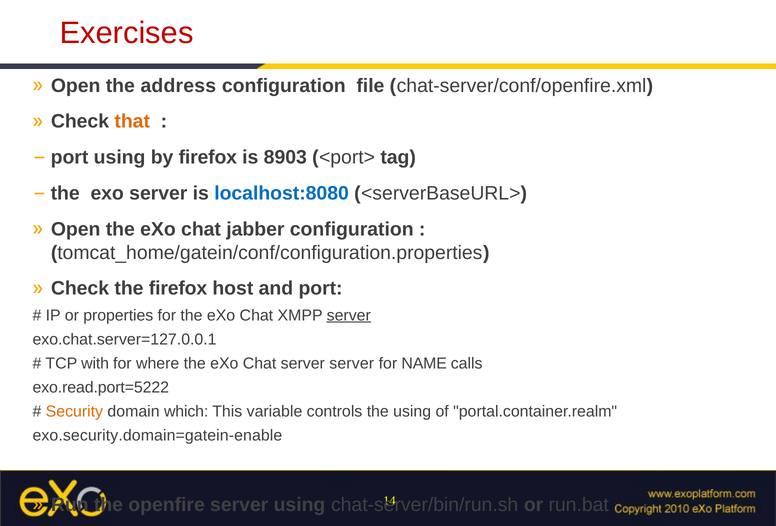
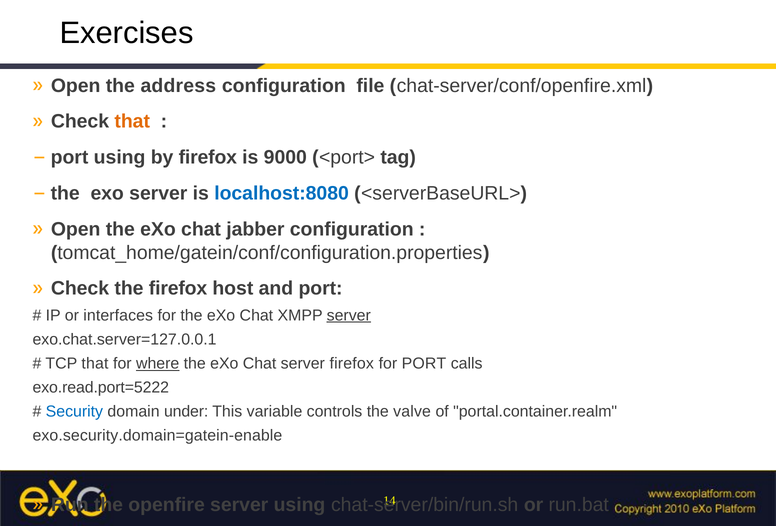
Exercises colour: red -> black (127, 33)
8903: 8903 -> 9000 (285, 157)
properties: properties -> interfaces (118, 315)
TCP with: with -> that (95, 363)
where underline: none -> present (158, 363)
server server: server -> firefox (352, 363)
for NAME: NAME -> PORT (424, 363)
Security colour: orange -> blue (74, 411)
which: which -> under (186, 411)
the using: using -> valve (412, 411)
